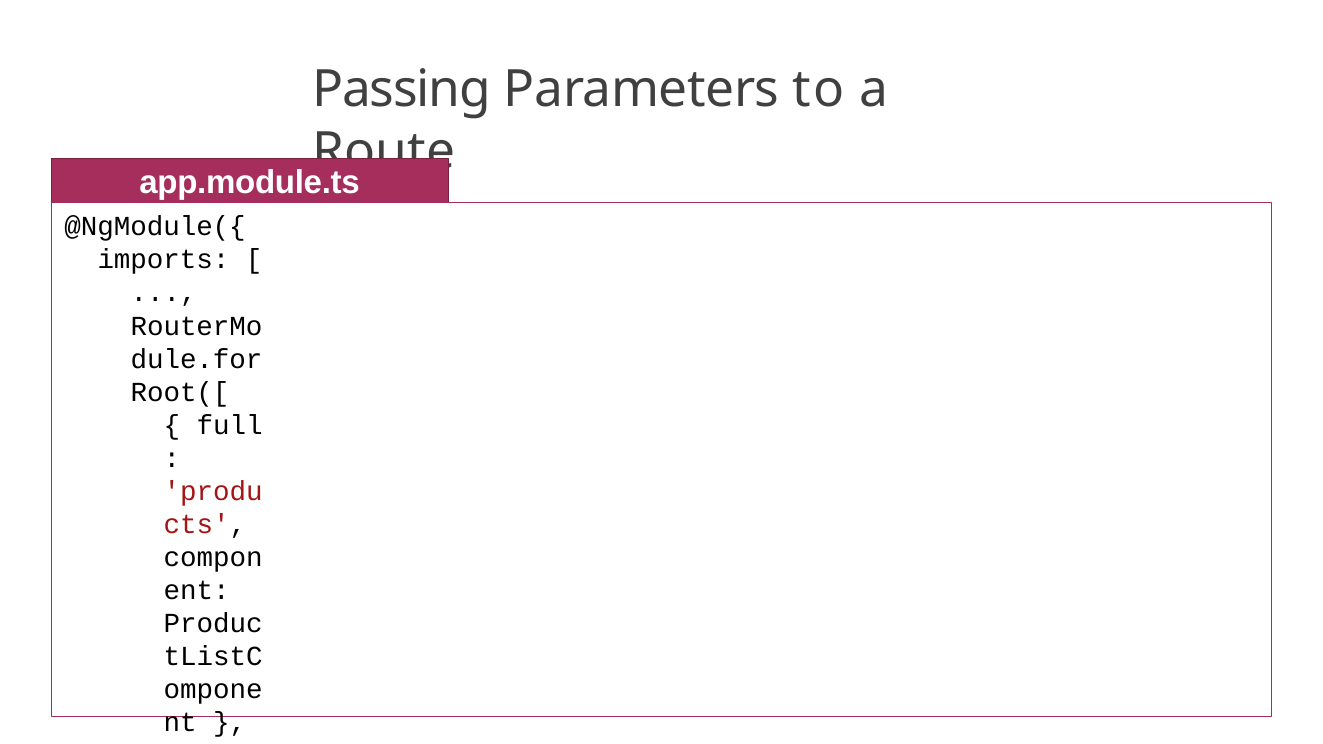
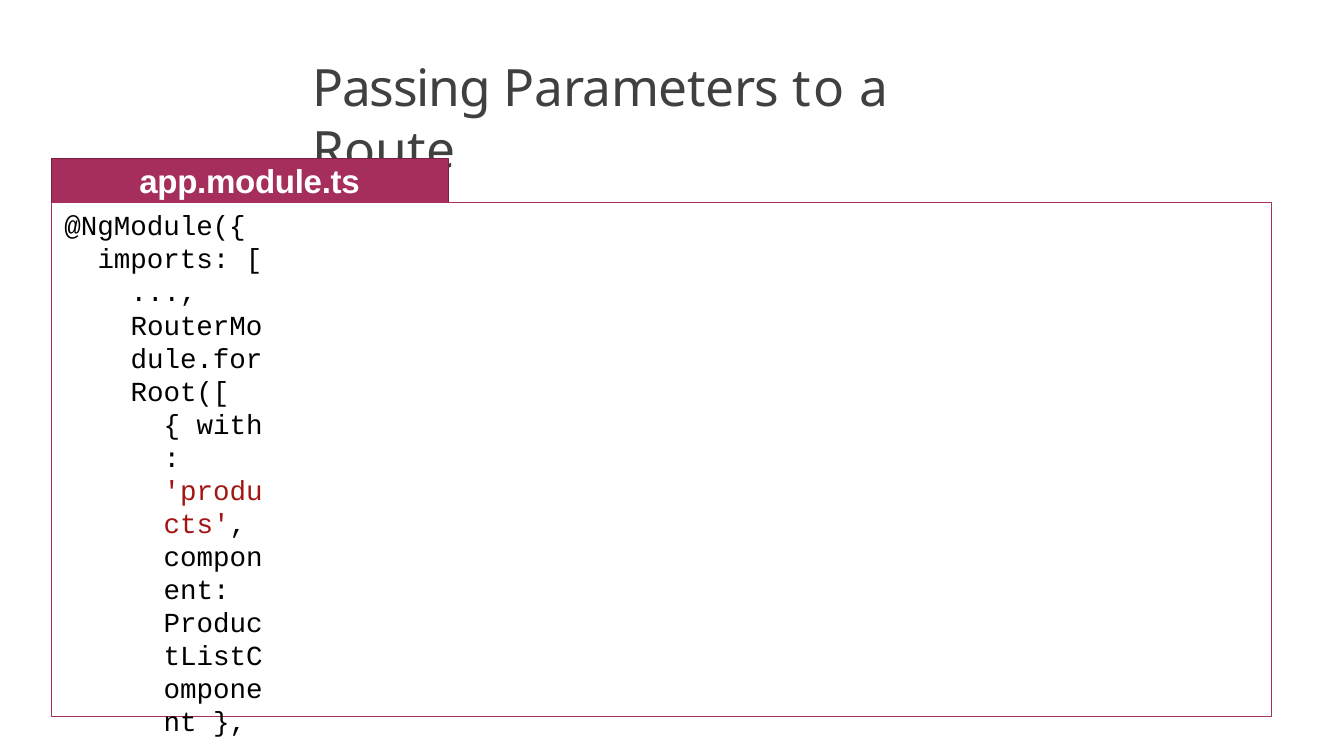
full: full -> with (230, 425)
